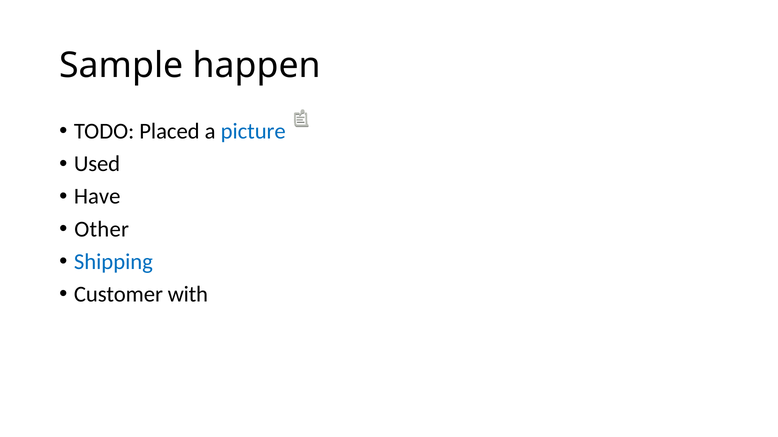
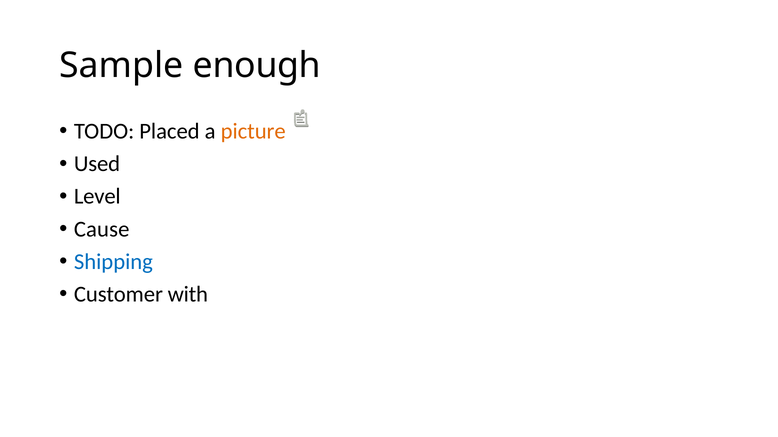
happen: happen -> enough (257, 65)
picture colour: blue -> orange (253, 132)
Have: Have -> Level (97, 197)
Other: Other -> Cause (102, 229)
